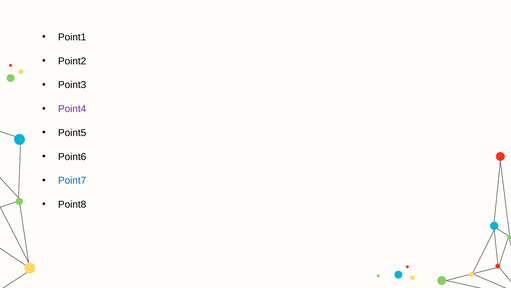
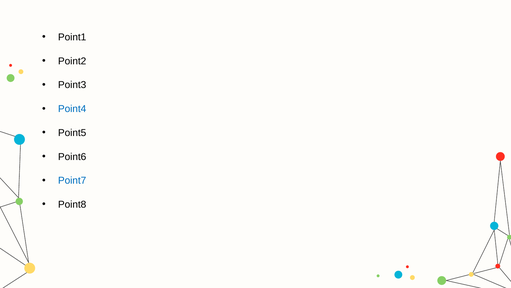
Point4 colour: purple -> blue (72, 109)
